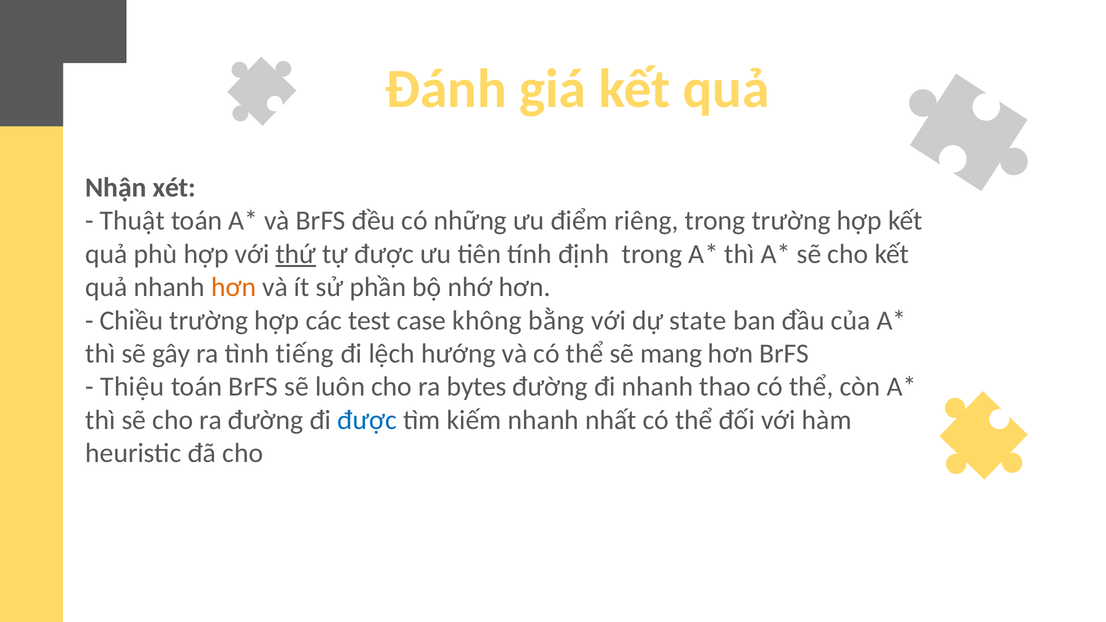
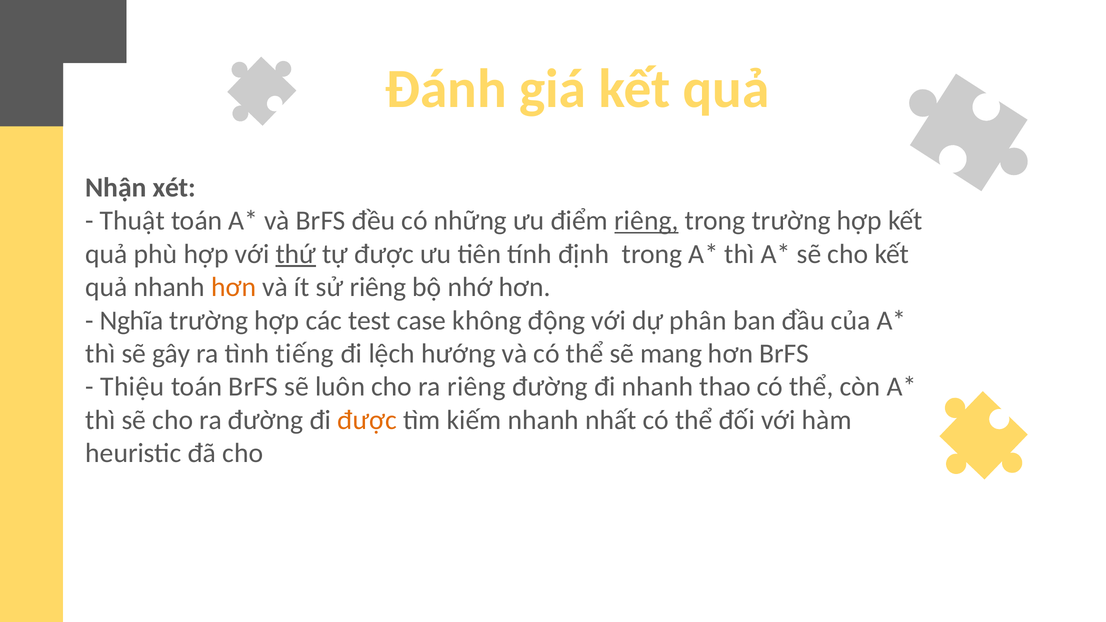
riêng underline: none -> present (646, 221)
sử phần: phần -> riêng (378, 287)
Chiều: Chiều -> Nghĩa (132, 320)
bằng: bằng -> động (556, 320)
state: state -> phân (698, 320)
ra bytes: bytes -> riêng (476, 387)
được colour: blue -> orange (367, 420)
